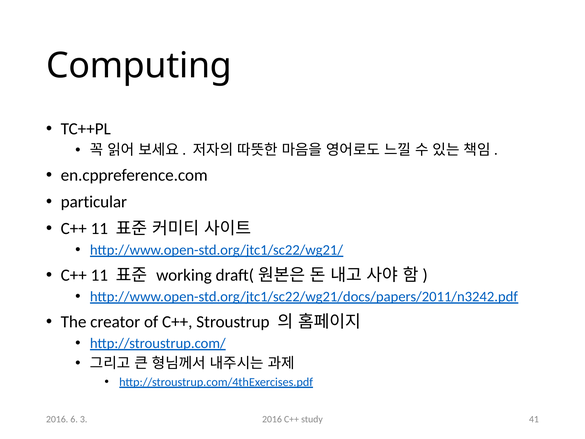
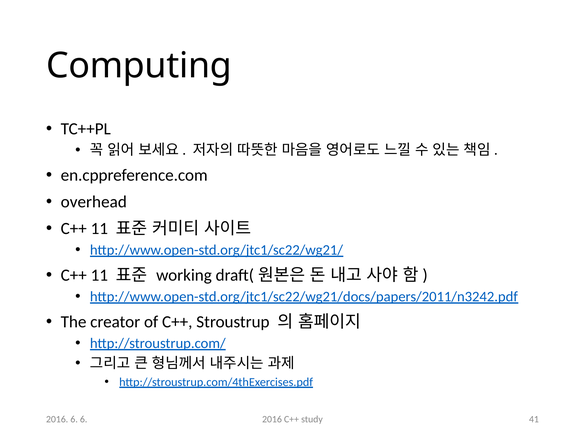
particular: particular -> overhead (94, 202)
6 3: 3 -> 6 (84, 419)
